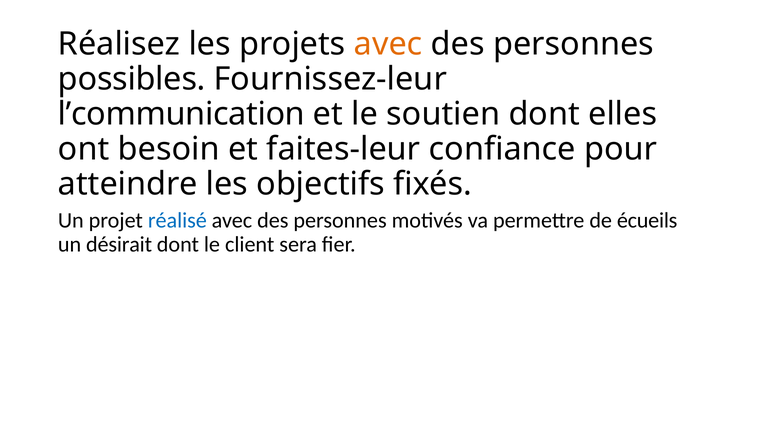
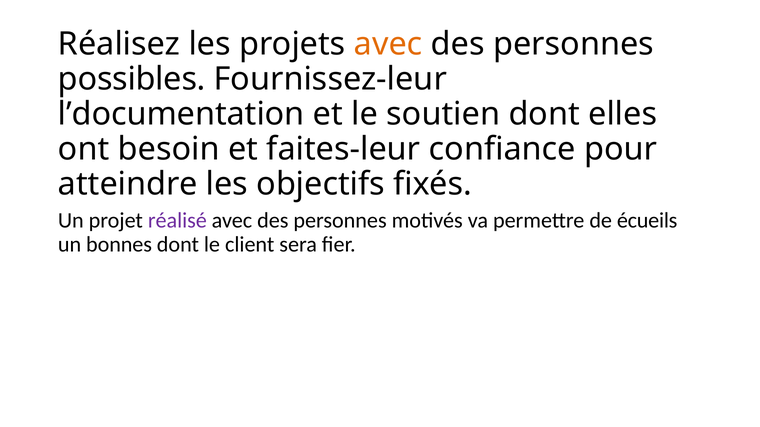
l’communication: l’communication -> l’documentation (181, 114)
réalisé colour: blue -> purple (177, 221)
désirait: désirait -> bonnes (119, 245)
